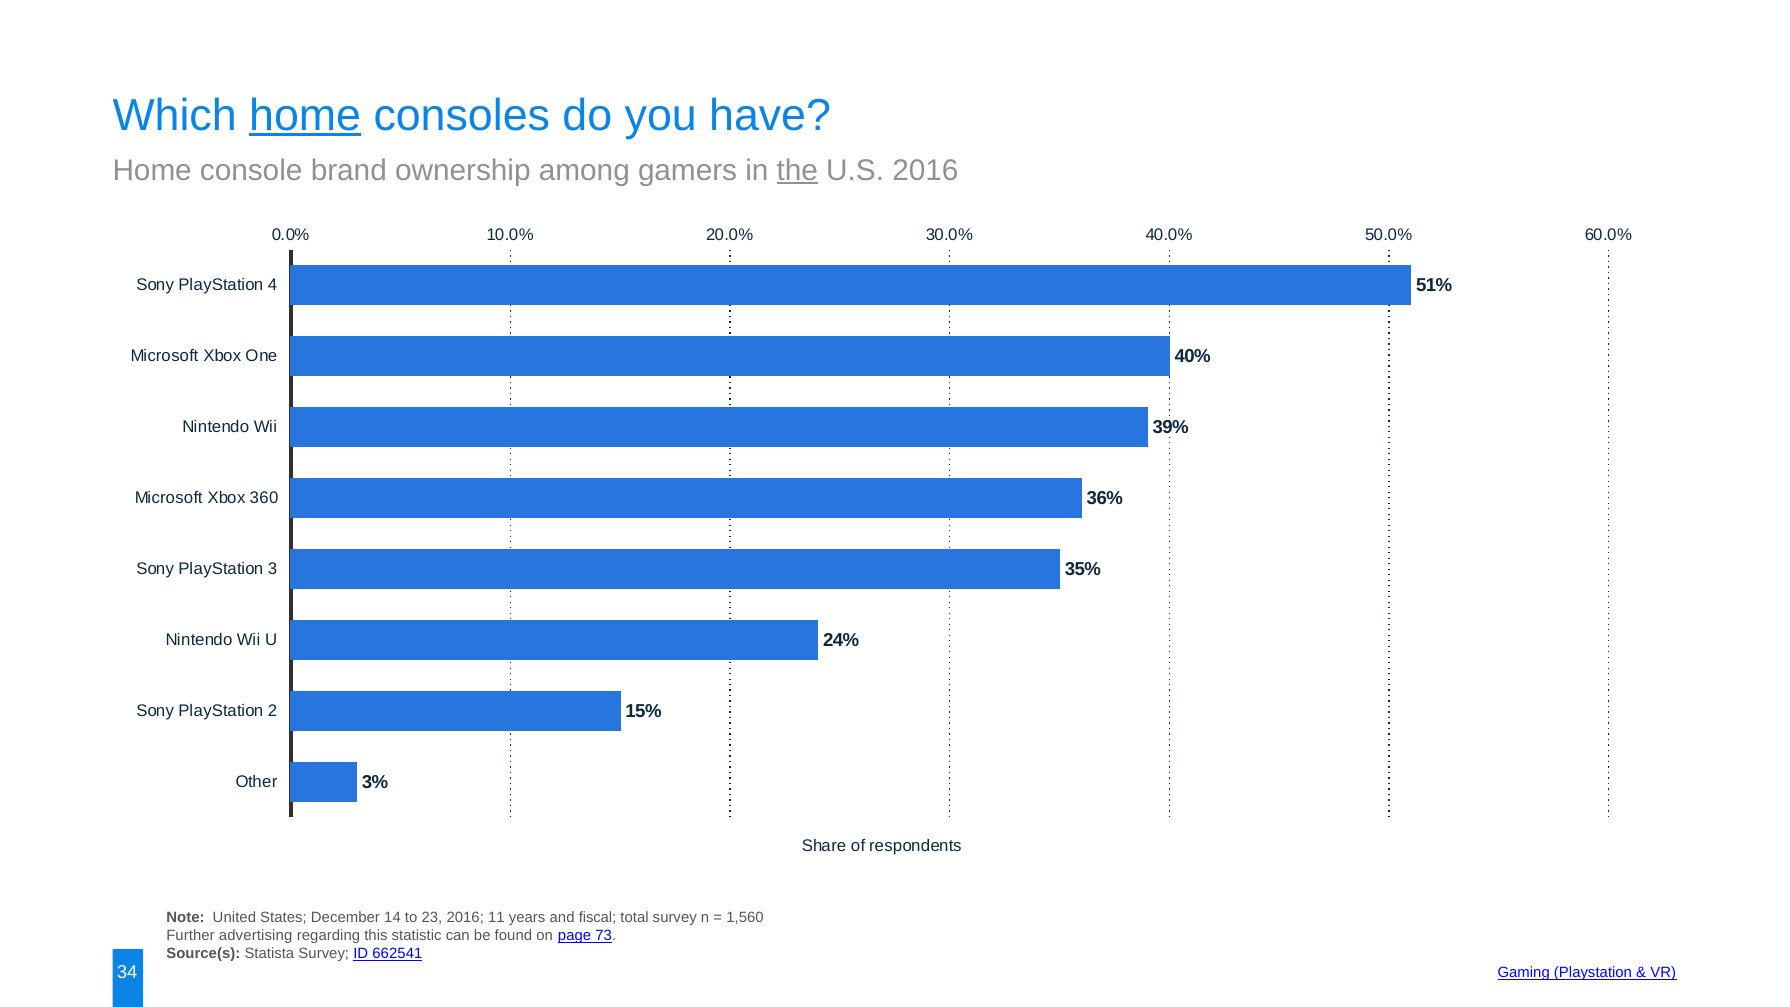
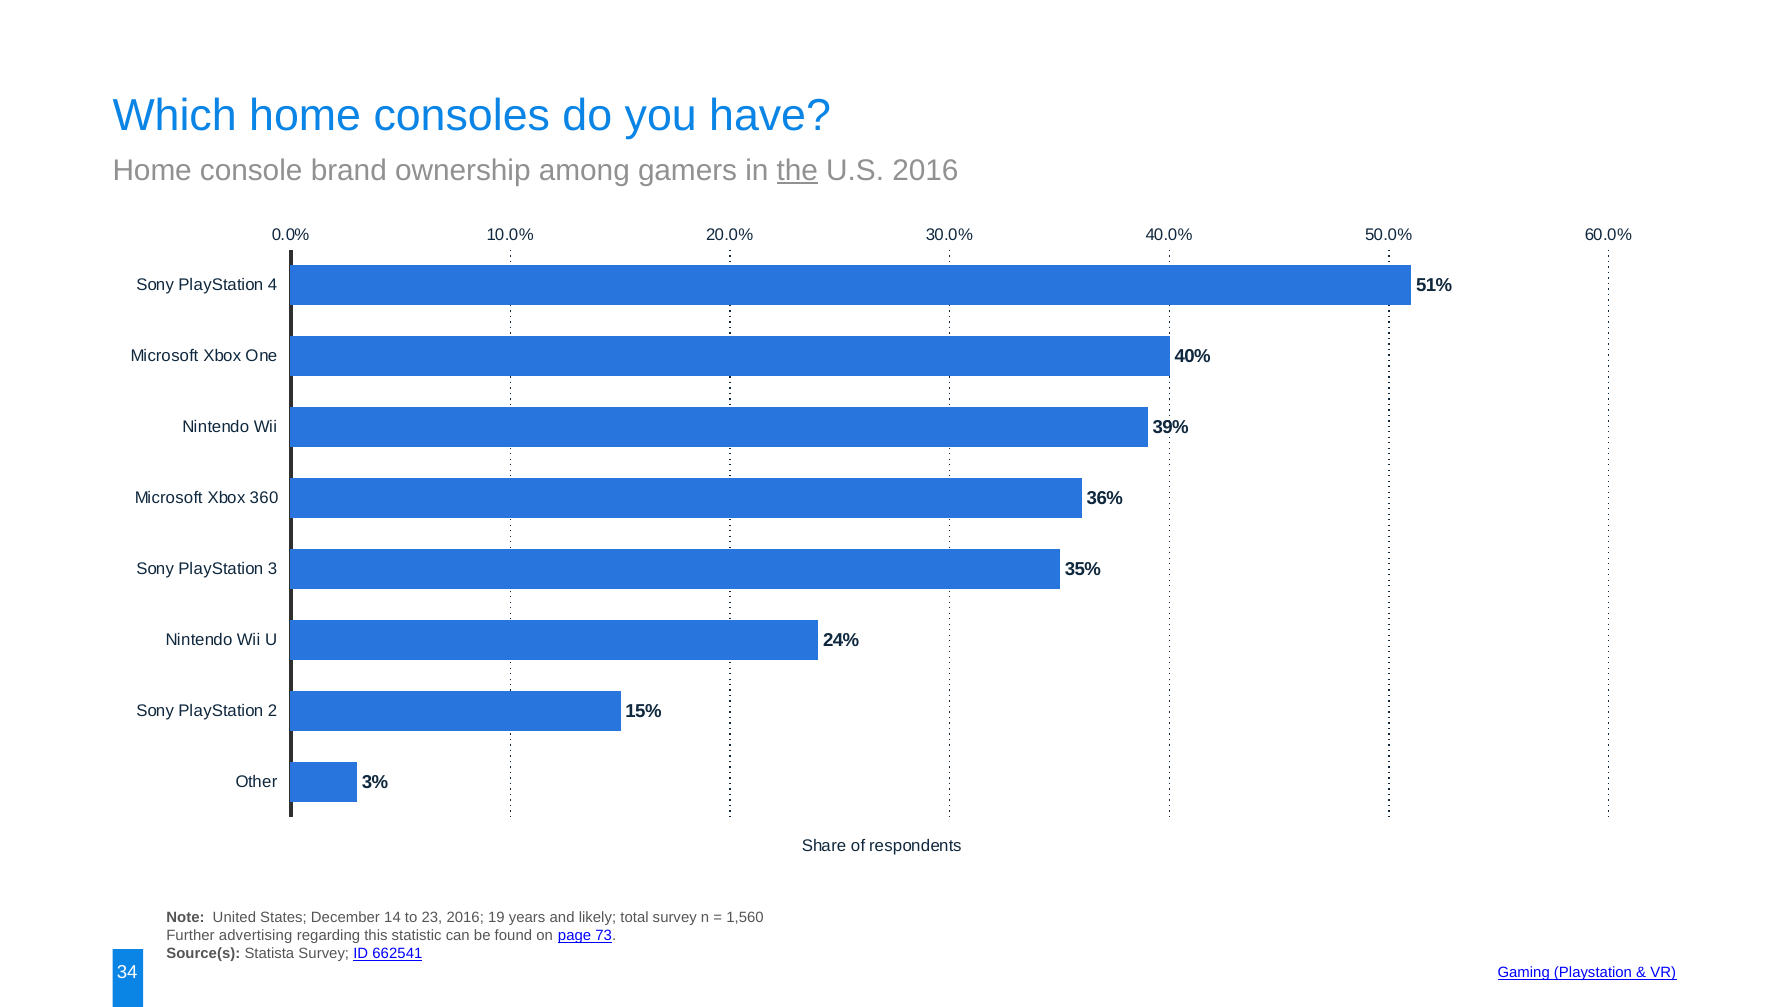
home underline: present -> none (305, 116)
11: 11 -> 19 (496, 917)
fiscal: fiscal -> likely (597, 917)
